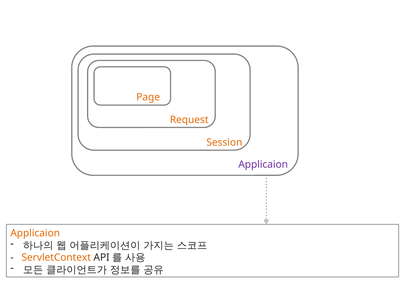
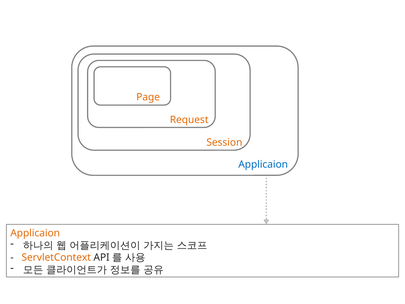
Applicaion colour: purple -> blue (263, 164)
